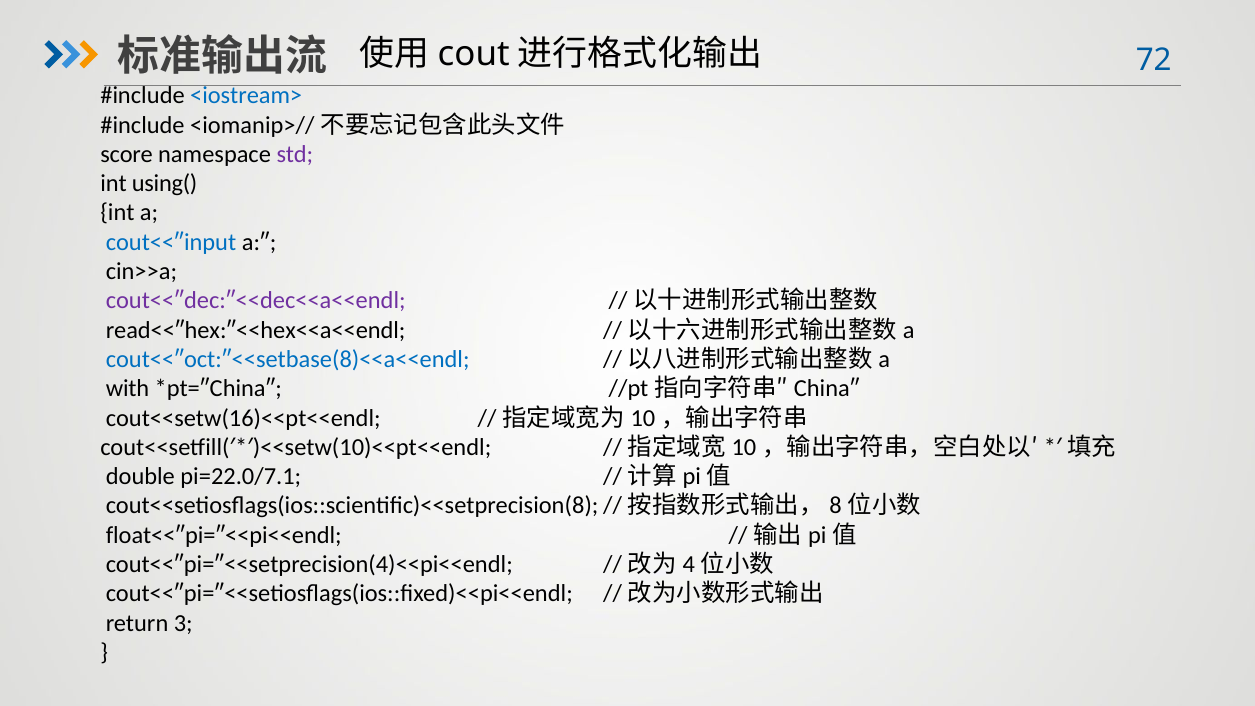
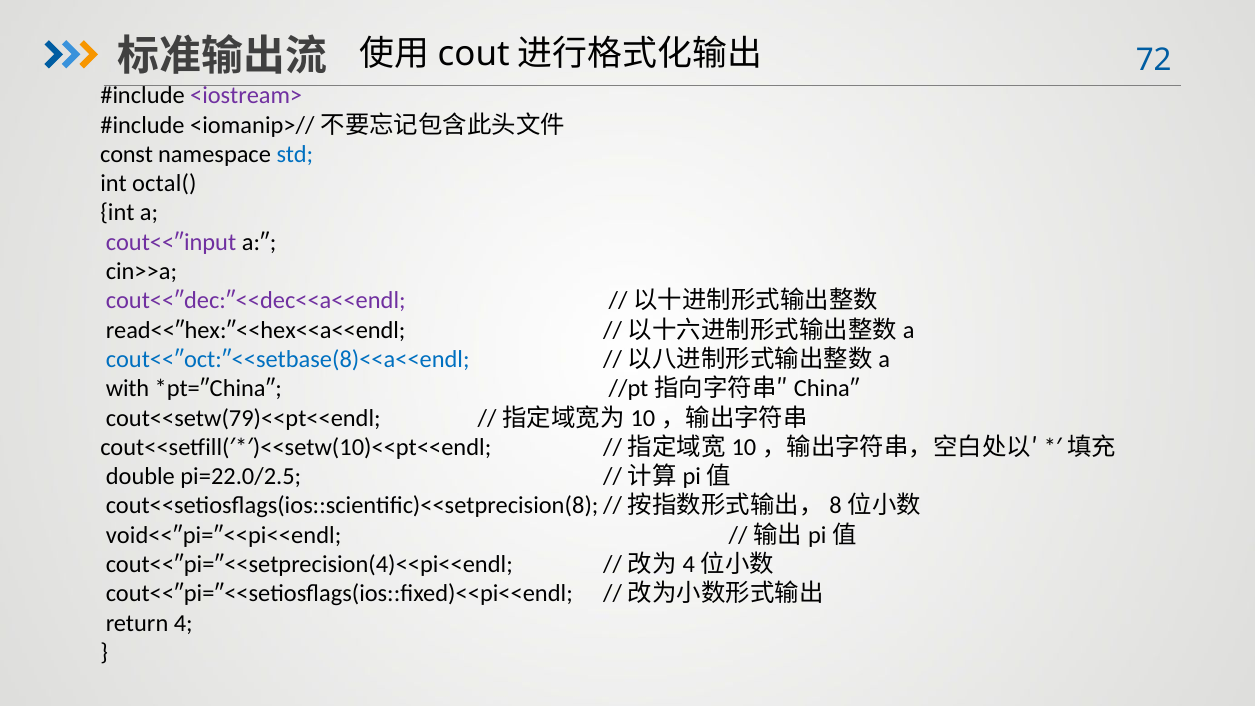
<iostream> colour: blue -> purple (246, 96)
score: score -> const (127, 154)
std colour: purple -> blue (295, 154)
using(: using( -> octal( (164, 184)
cout<<″input colour: blue -> purple (171, 242)
cout<<setw(16)<<pt<<endl: cout<<setw(16)<<pt<<endl -> cout<<setw(79)<<pt<<endl (243, 418)
pi=22.0/7.1: pi=22.0/7.1 -> pi=22.0/2.5 (241, 477)
float<<″pi=″<<pi<<endl: float<<″pi=″<<pi<<endl -> void<<″pi=″<<pi<<endl (224, 535)
3: 3 -> 4 (183, 623)
